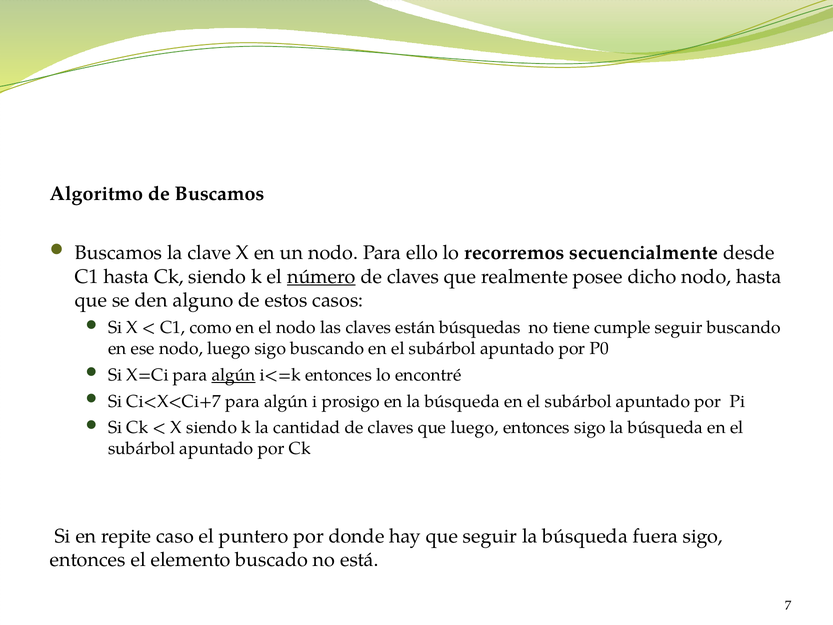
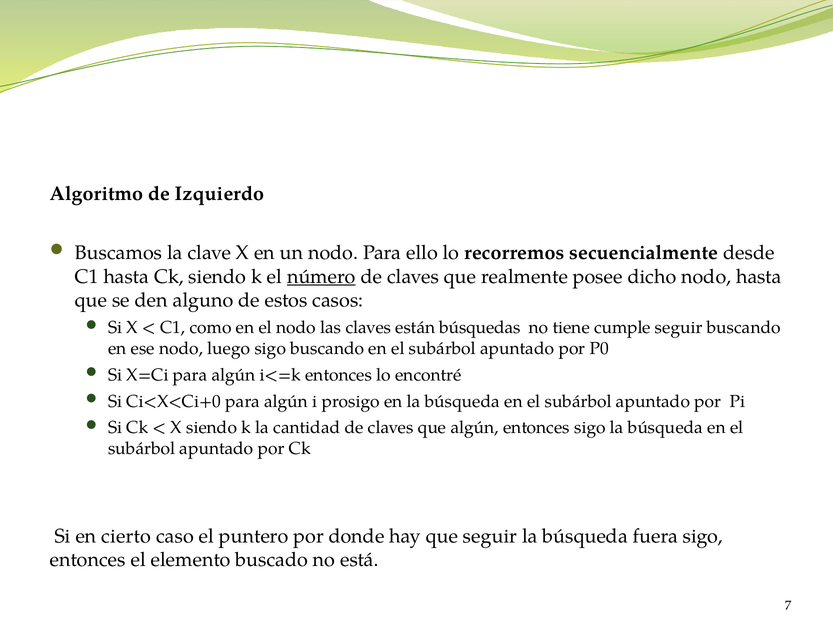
de Buscamos: Buscamos -> Izquierdo (220, 194)
algún underline: present -> none (233, 375)
Ci<X<Ci+7: Ci<X<Ci+7 -> Ci<X<Ci+0 (174, 401)
que luego: luego -> algún (475, 428)
repite: repite -> cierto (126, 536)
